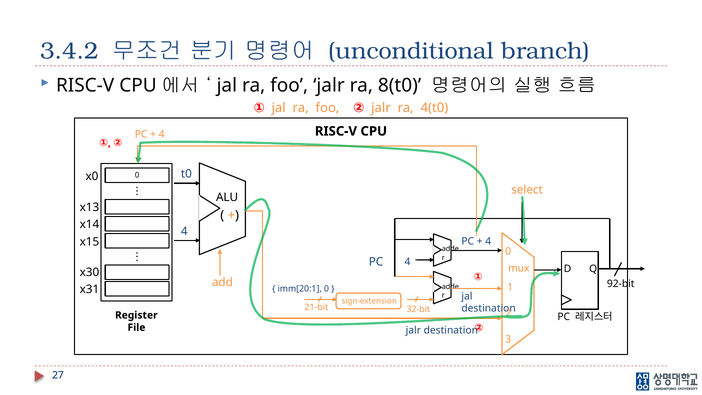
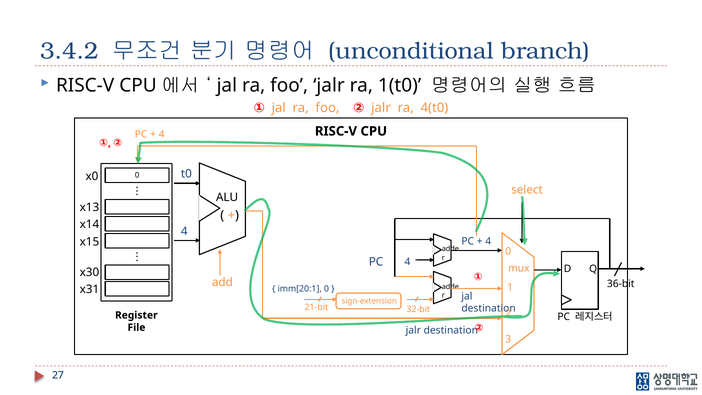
8(t0: 8(t0 -> 1(t0 (400, 86)
92-bit: 92-bit -> 36-bit (621, 284)
